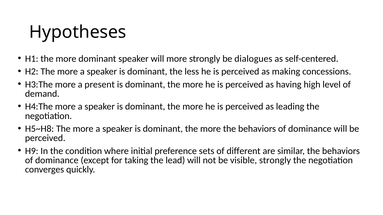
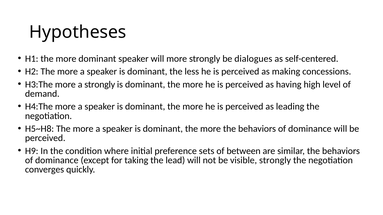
a present: present -> strongly (100, 85)
different: different -> between (244, 151)
